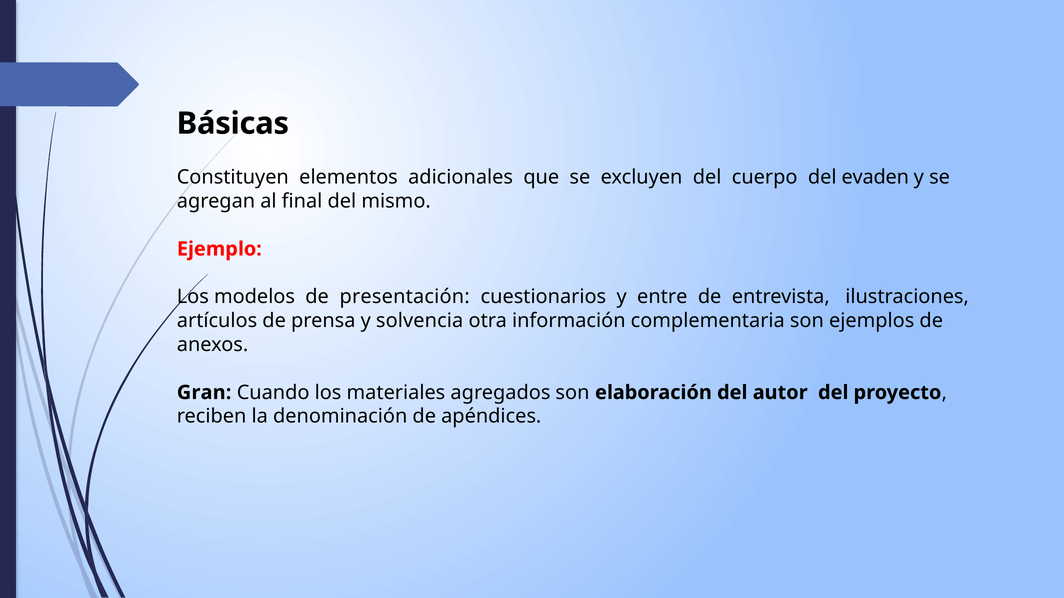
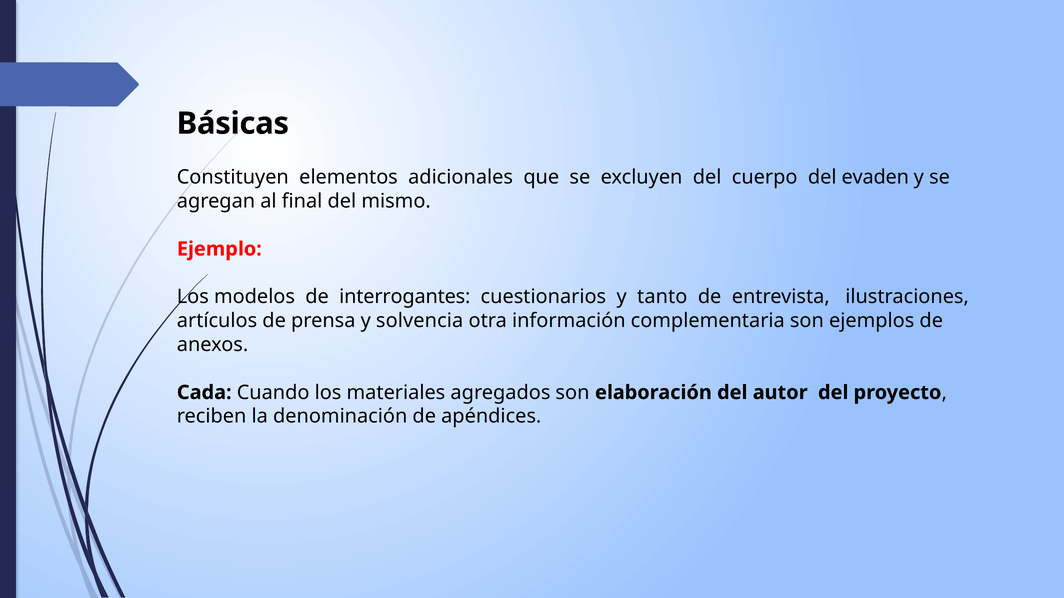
presentación: presentación -> interrogantes (405, 297)
entre: entre -> tanto (662, 297)
Gran: Gran -> Cada (204, 393)
